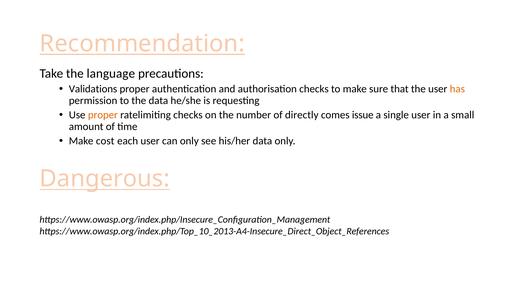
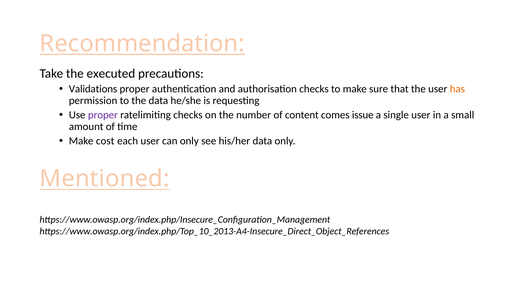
language: language -> executed (111, 74)
proper colour: orange -> purple (103, 115)
directly: directly -> content (302, 115)
Dangerous: Dangerous -> Mentioned (105, 179)
